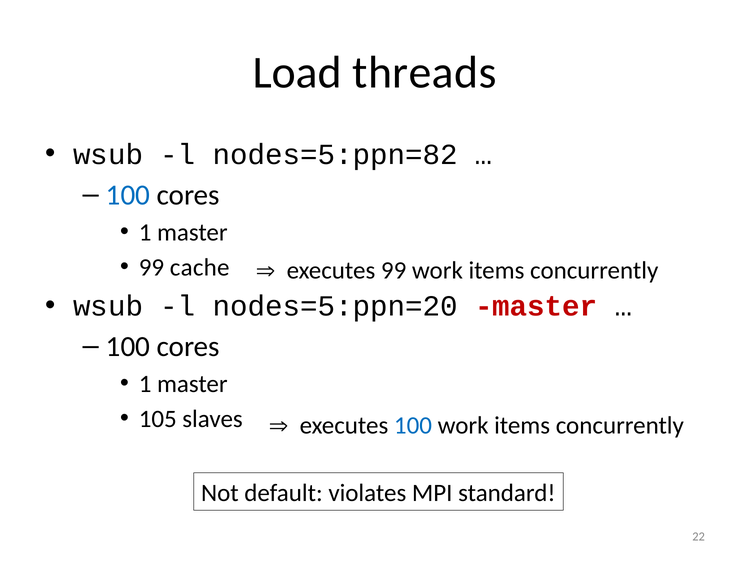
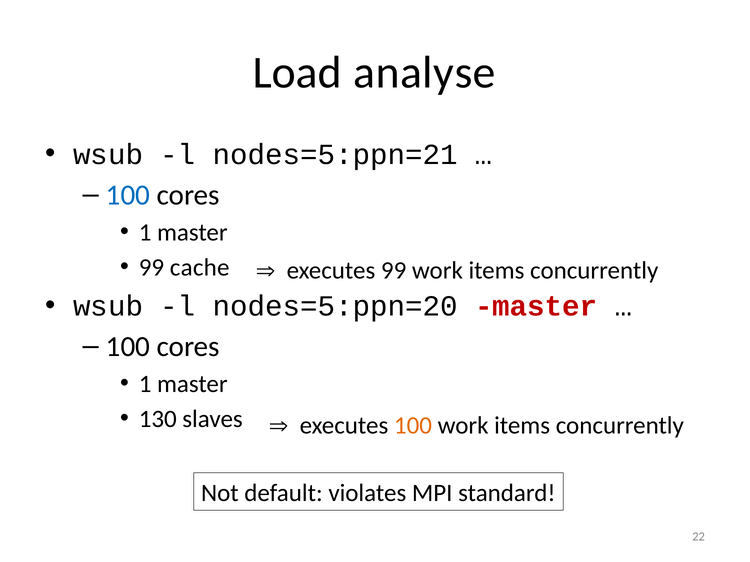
threads: threads -> analyse (424, 73)
nodes=5:ppn=82: nodes=5:ppn=82 -> nodes=5:ppn=21 (335, 155)
105: 105 -> 130 (158, 419)
100 colour: blue -> orange (413, 426)
